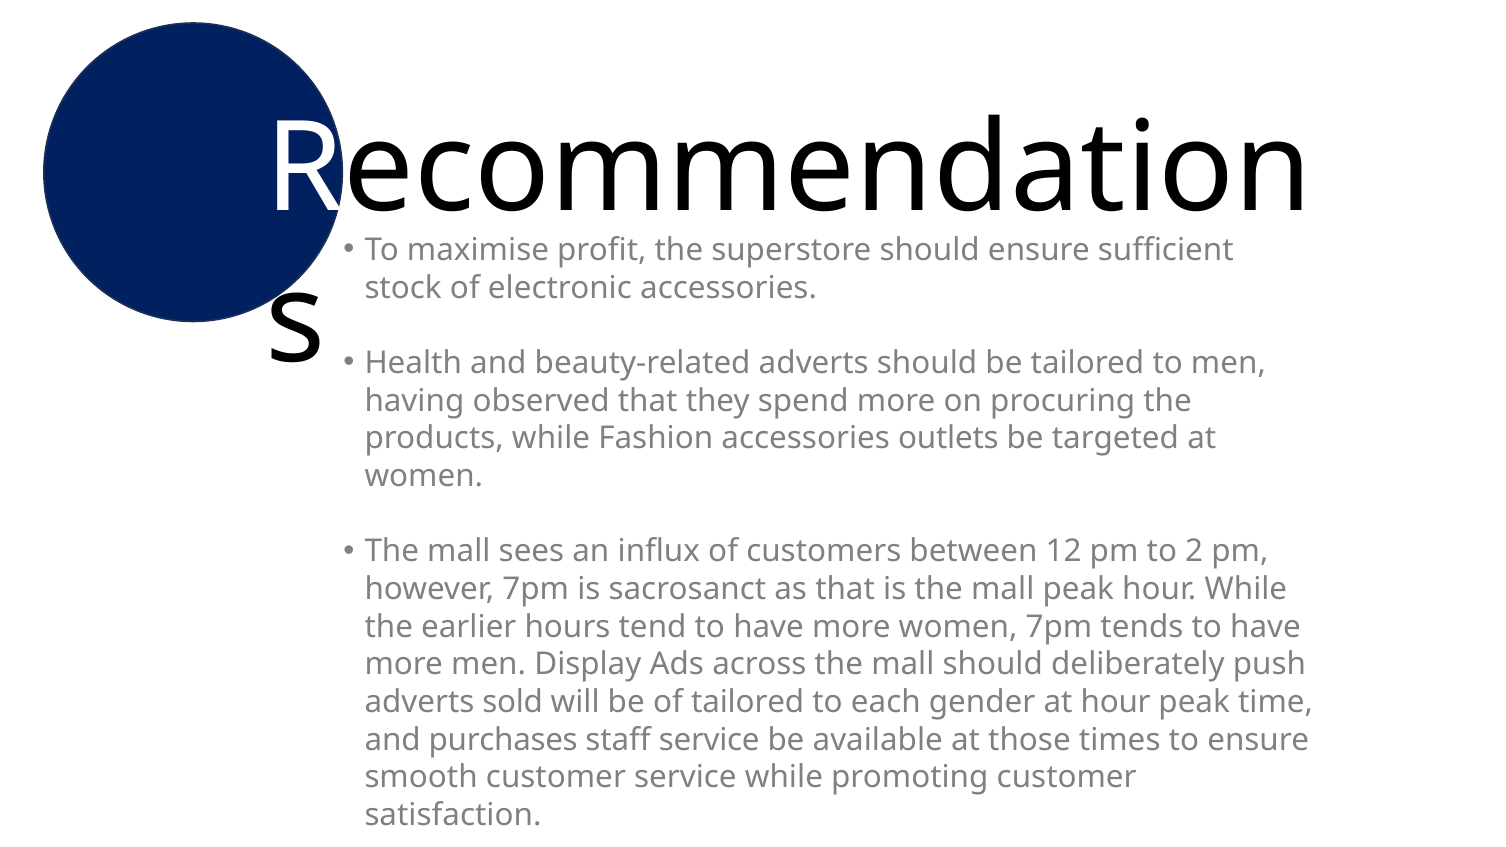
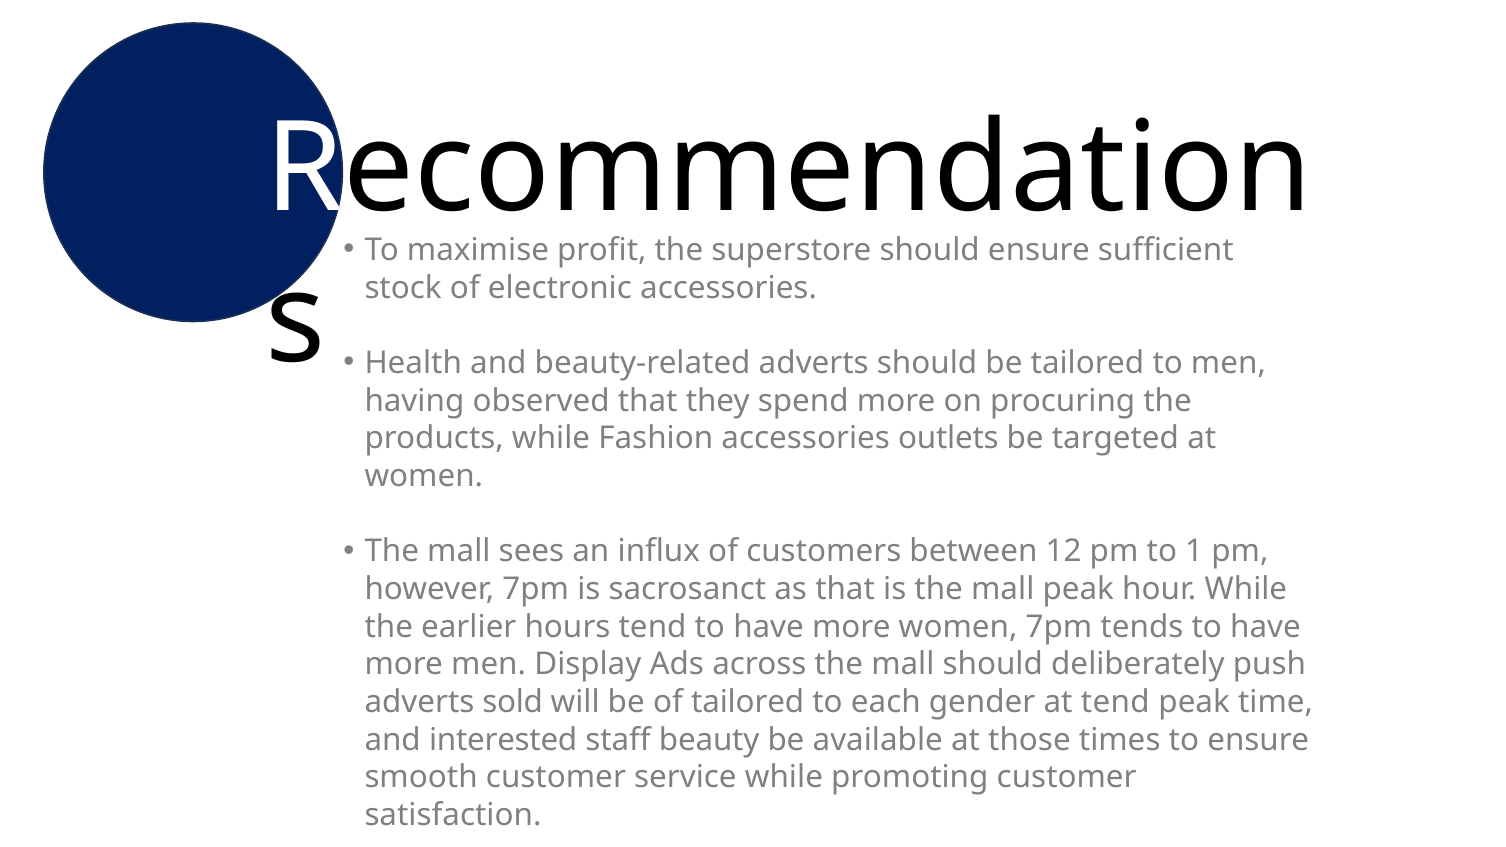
2: 2 -> 1 (1194, 552)
at hour: hour -> tend (1115, 702)
purchases: purchases -> interested (503, 740)
staff service: service -> beauty (709, 740)
